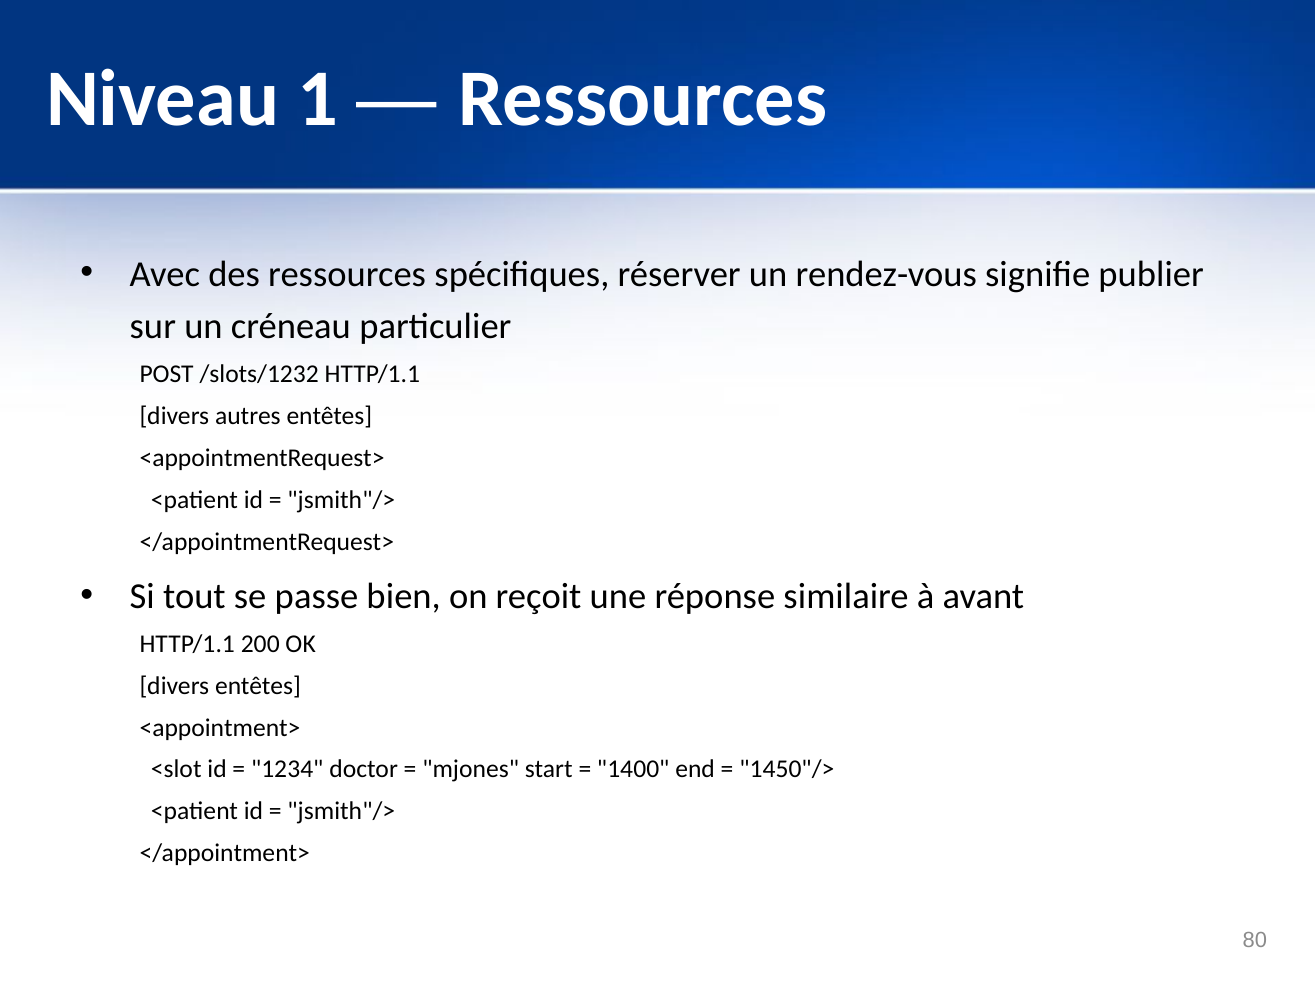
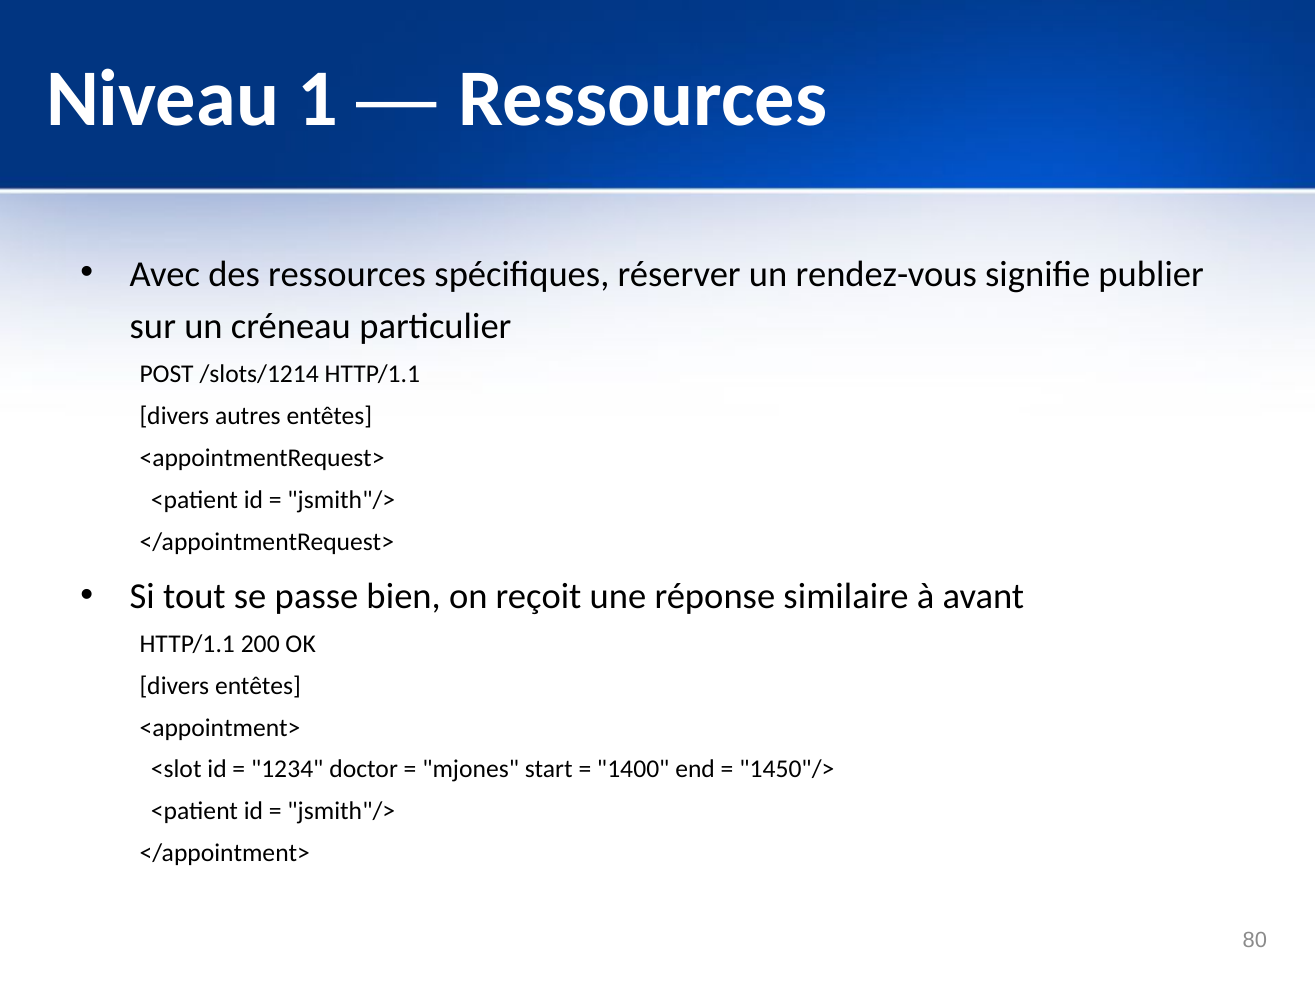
/slots/1232: /slots/1232 -> /slots/1214 (259, 374)
